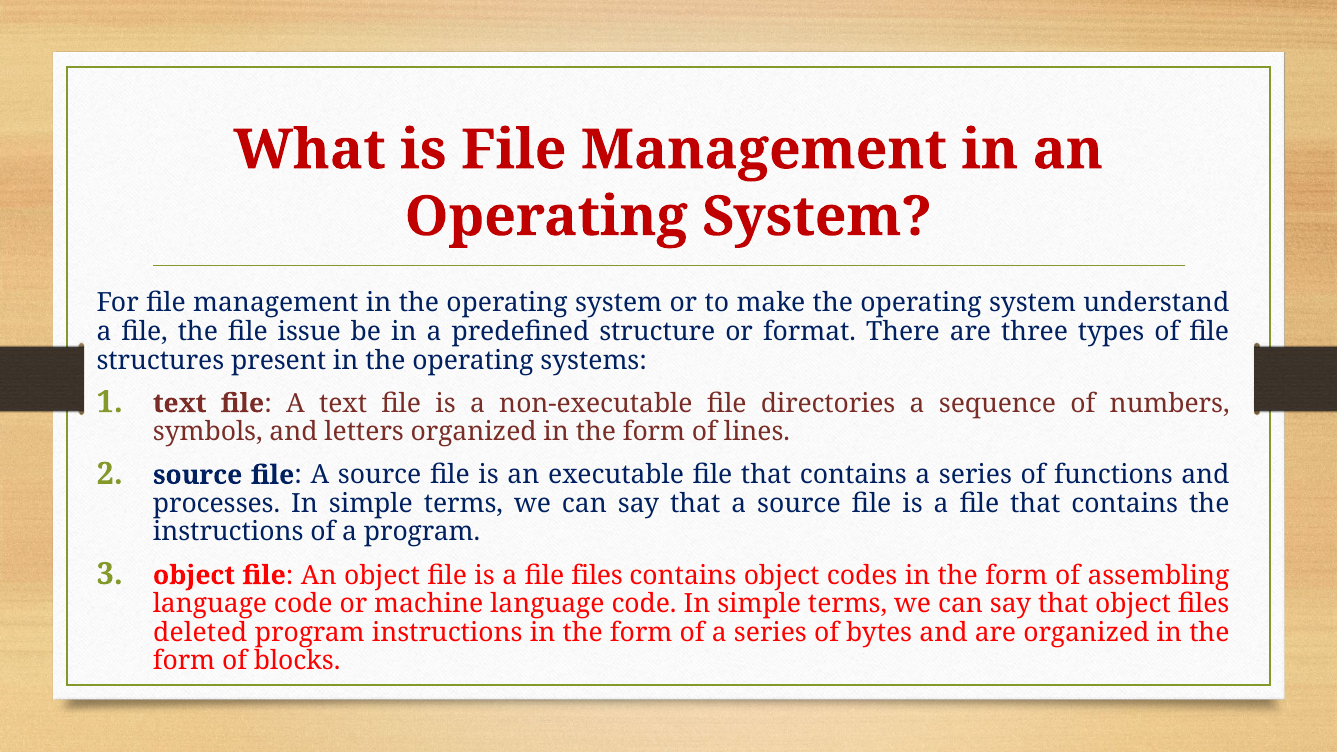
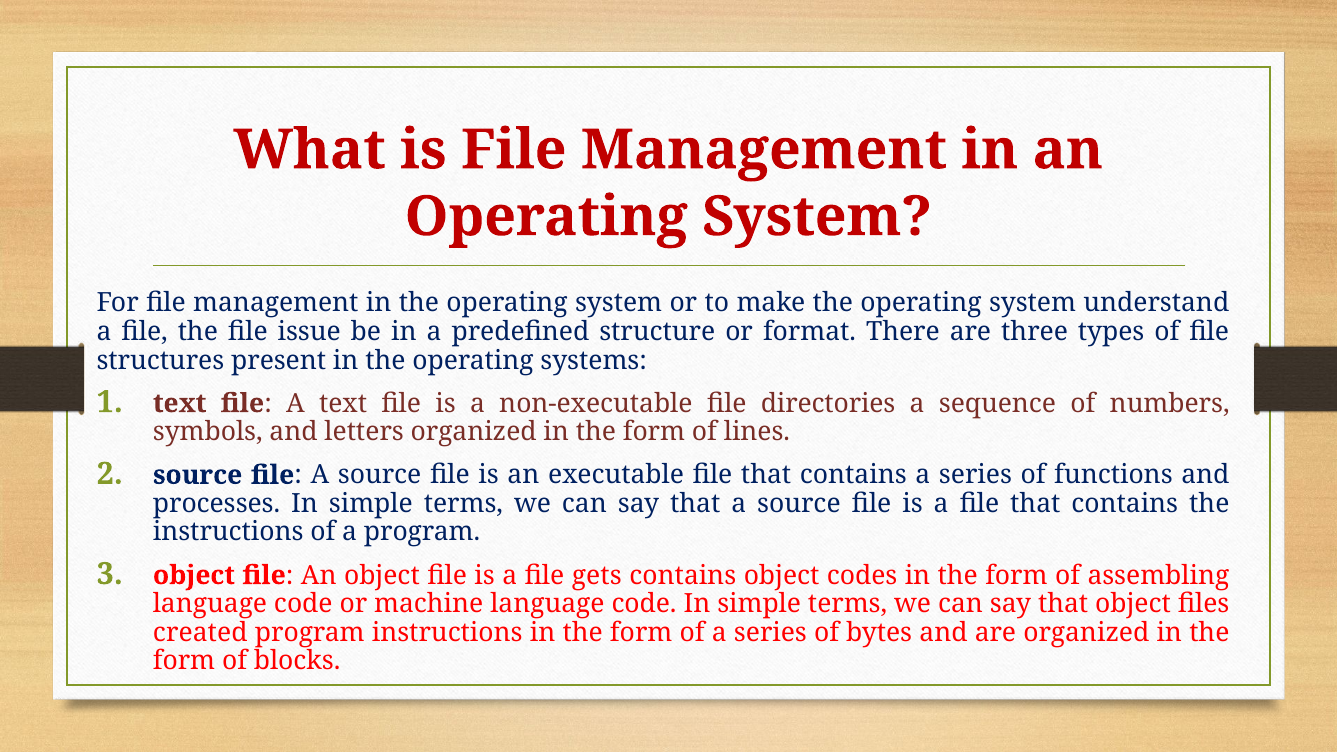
file files: files -> gets (597, 575)
deleted: deleted -> created (200, 633)
